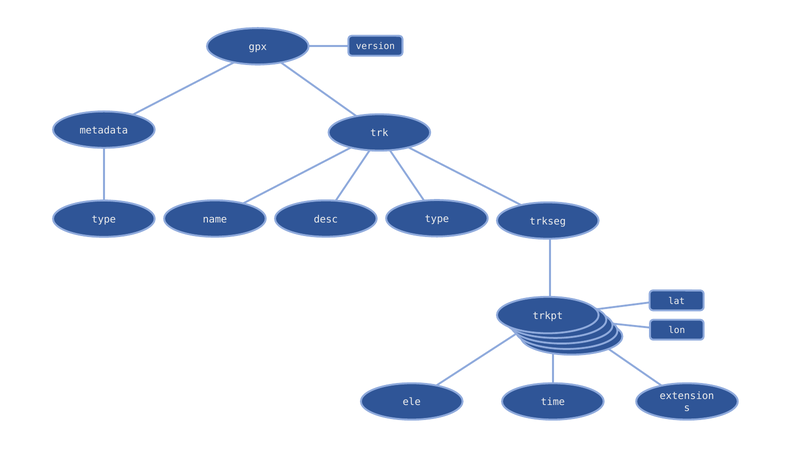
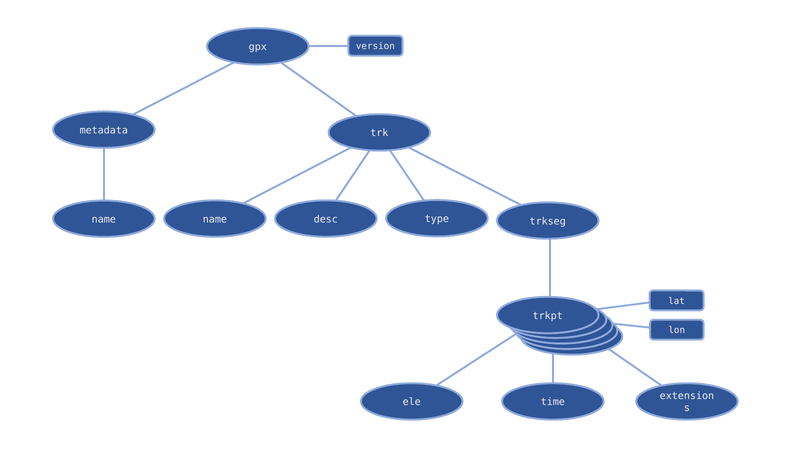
type: type -> name (104, 219)
